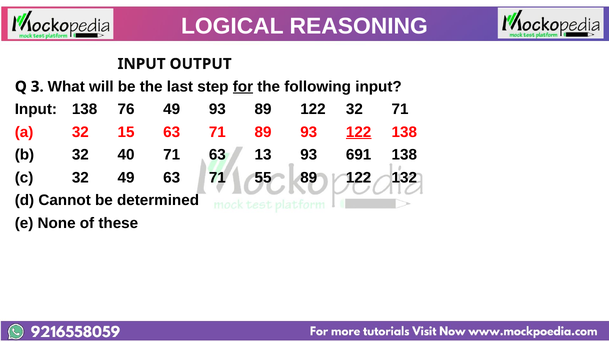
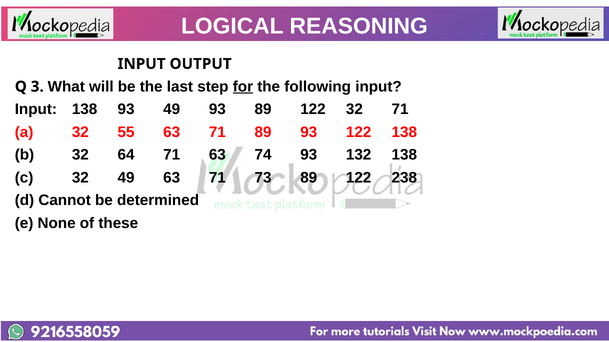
138 76: 76 -> 93 (126, 110)
15: 15 -> 55 (126, 132)
122 underline: present -> none (359, 132)
40: 40 -> 64 (126, 155)
13: 13 -> 74 (263, 155)
691: 691 -> 132 (359, 155)
55: 55 -> 73 (263, 178)
132: 132 -> 238 (404, 178)
